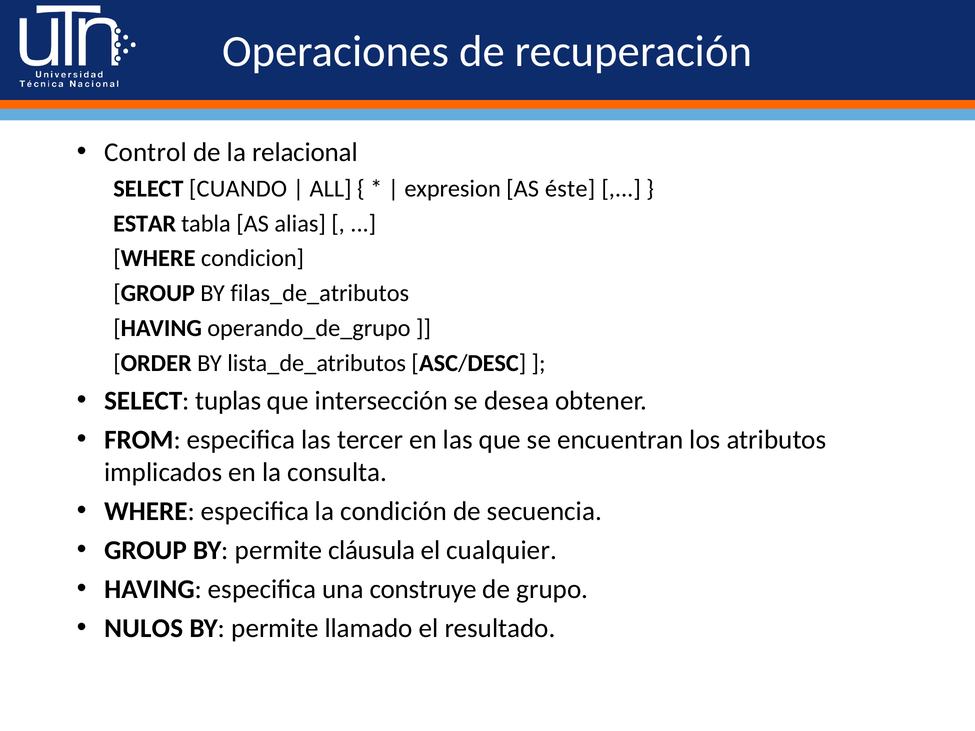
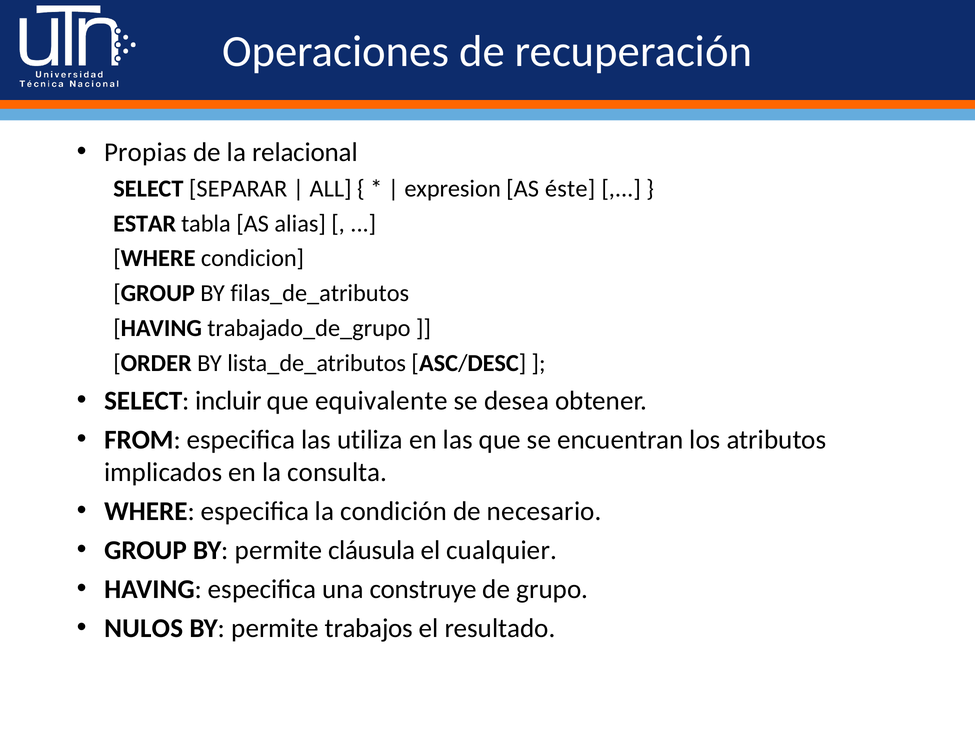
Control: Control -> Propias (145, 152)
CUANDO: CUANDO -> SEPARAR (238, 189)
operando_de_grupo: operando_de_grupo -> trabajado_de_grupo (309, 328)
tuplas: tuplas -> incluir (228, 401)
intersección: intersección -> equivalente (381, 401)
tercer: tercer -> utiliza (370, 440)
secuencia: secuencia -> necesario (544, 511)
llamado: llamado -> trabajos (369, 628)
